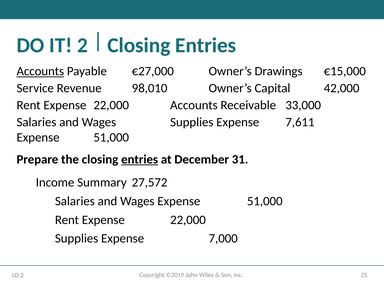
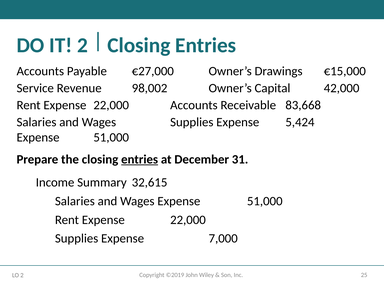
Accounts underline: present -> none (40, 71)
98,010: 98,010 -> 98,002 (150, 88)
33,000: 33,000 -> 83,668 (303, 105)
7,611: 7,611 -> 5,424 (300, 122)
27,572: 27,572 -> 32,615 (150, 182)
